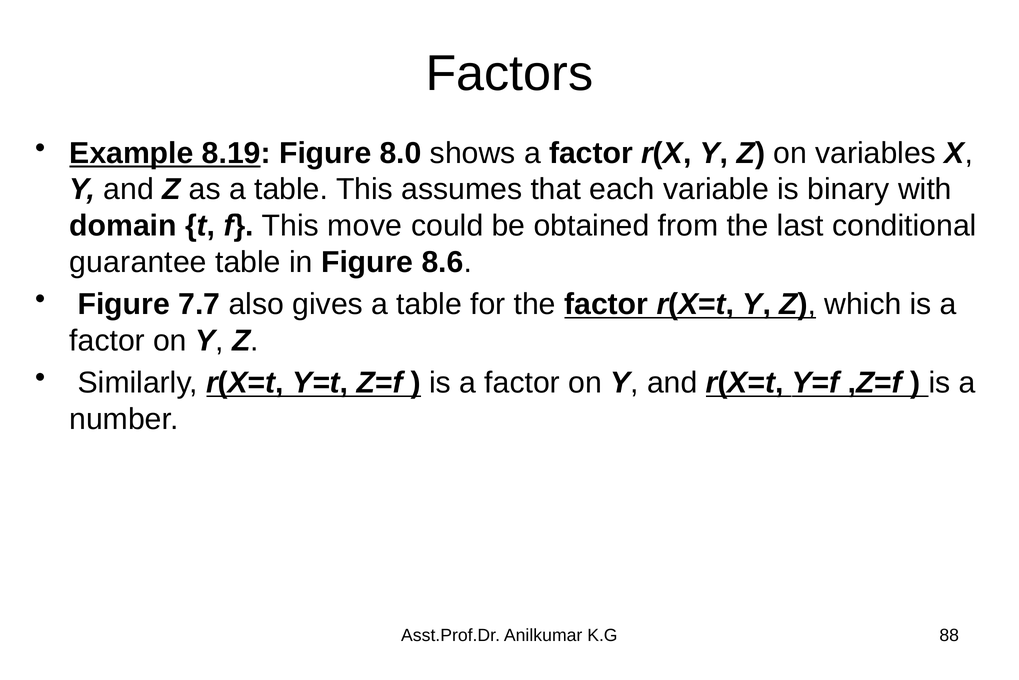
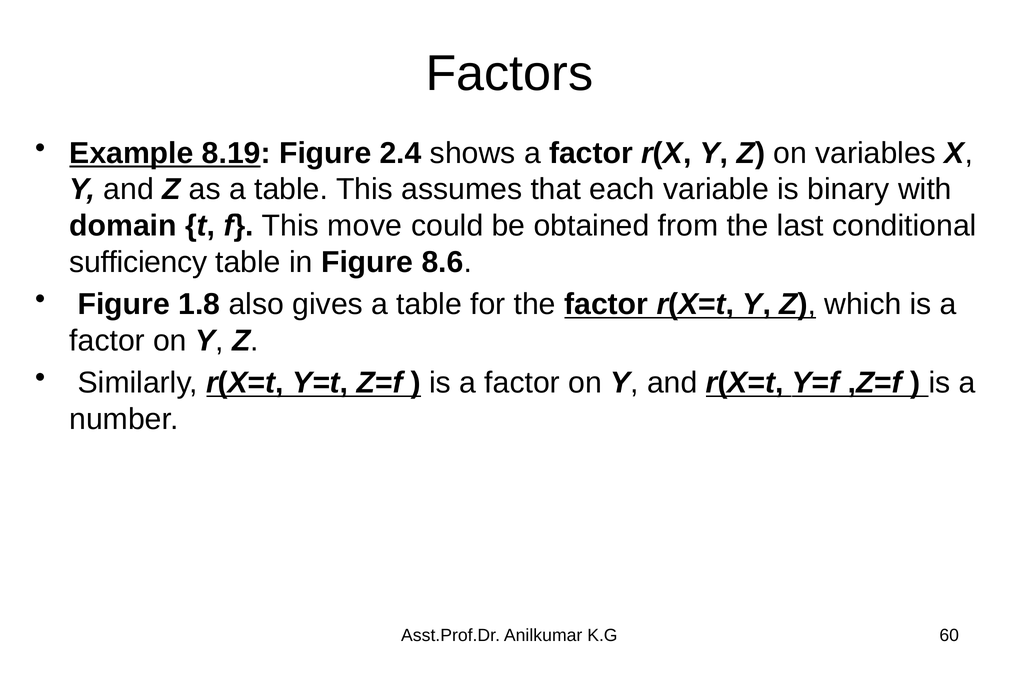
8.0: 8.0 -> 2.4 (401, 153)
guarantee: guarantee -> sufficiency (138, 262)
7.7: 7.7 -> 1.8 (199, 304)
88: 88 -> 60 (949, 635)
